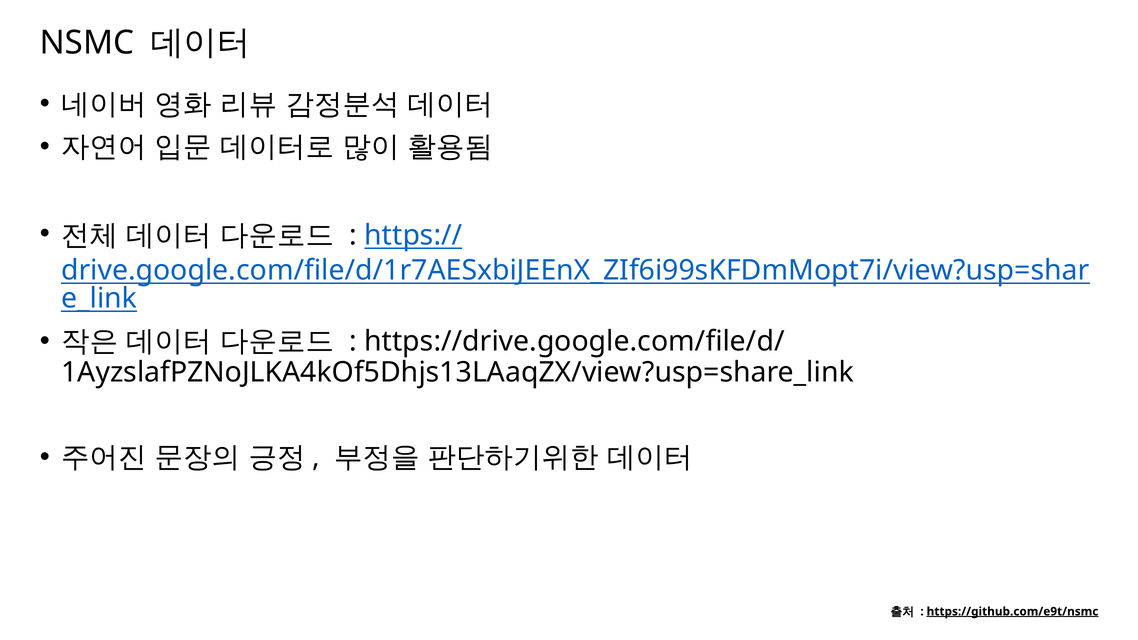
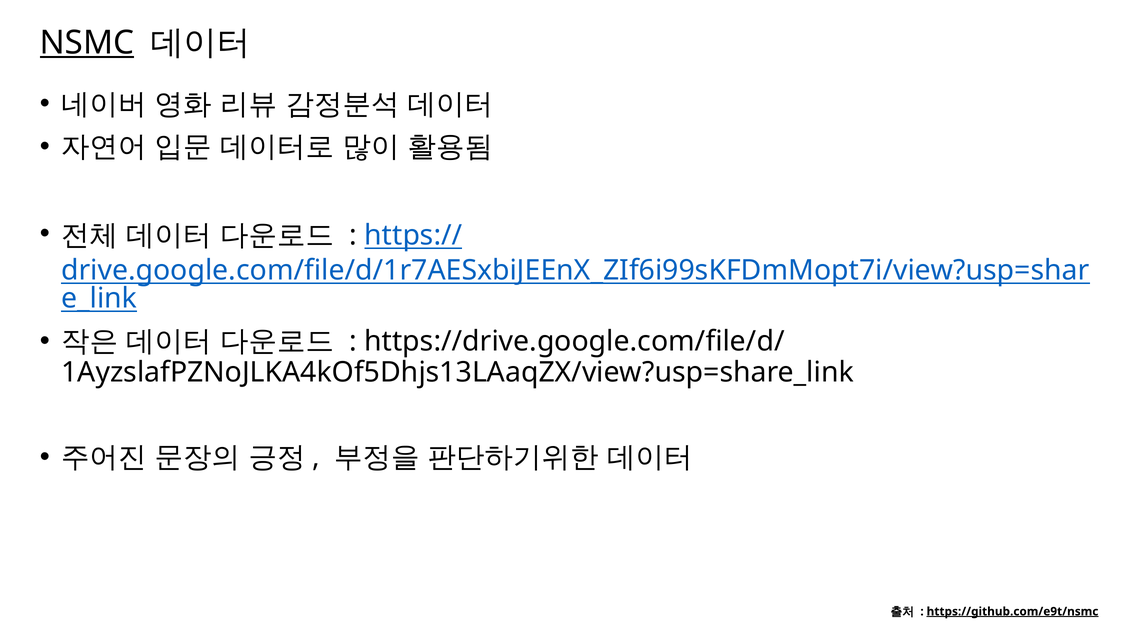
NSMC underline: none -> present (87, 43)
